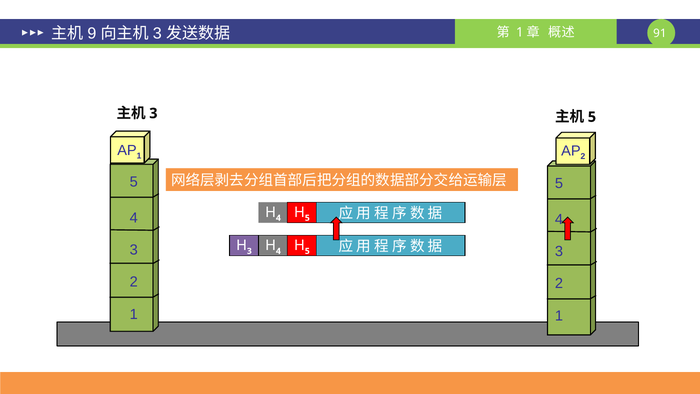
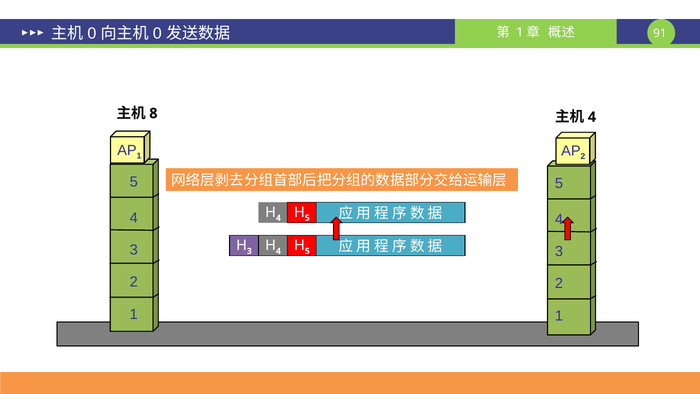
9: 9 -> 0 (92, 34)
3: 3 -> 0 (157, 34)
3: 3 -> 8 (153, 113)
5: 5 -> 4 (592, 117)
